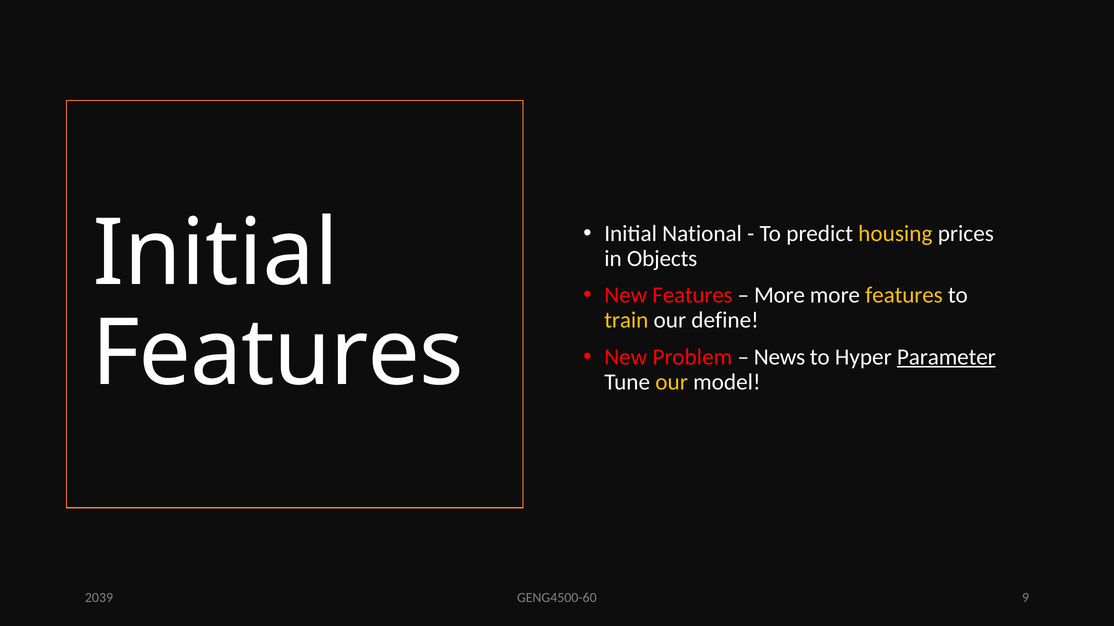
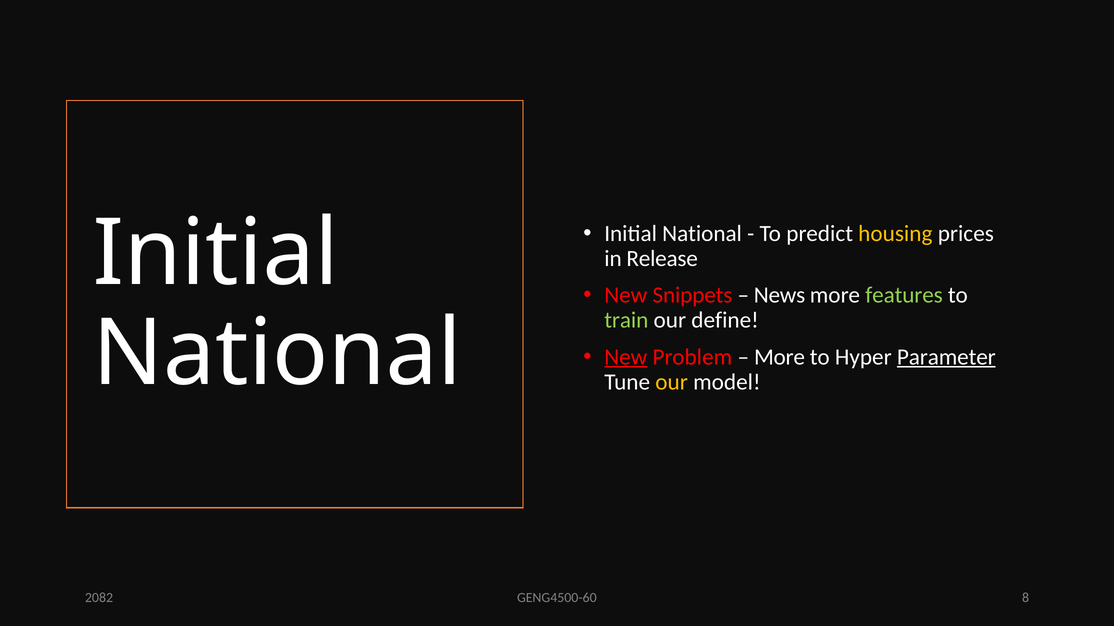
Objects: Objects -> Release (662, 259)
New Features: Features -> Snippets (692, 295)
More: More -> News (780, 295)
features colour: yellow -> light green (904, 295)
train colour: yellow -> light green (626, 321)
Features: Features -> National (277, 354)
New underline: none -> present (626, 357)
News: News -> More (780, 357)
2039: 2039 -> 2082 (99, 598)
9: 9 -> 8 (1026, 598)
